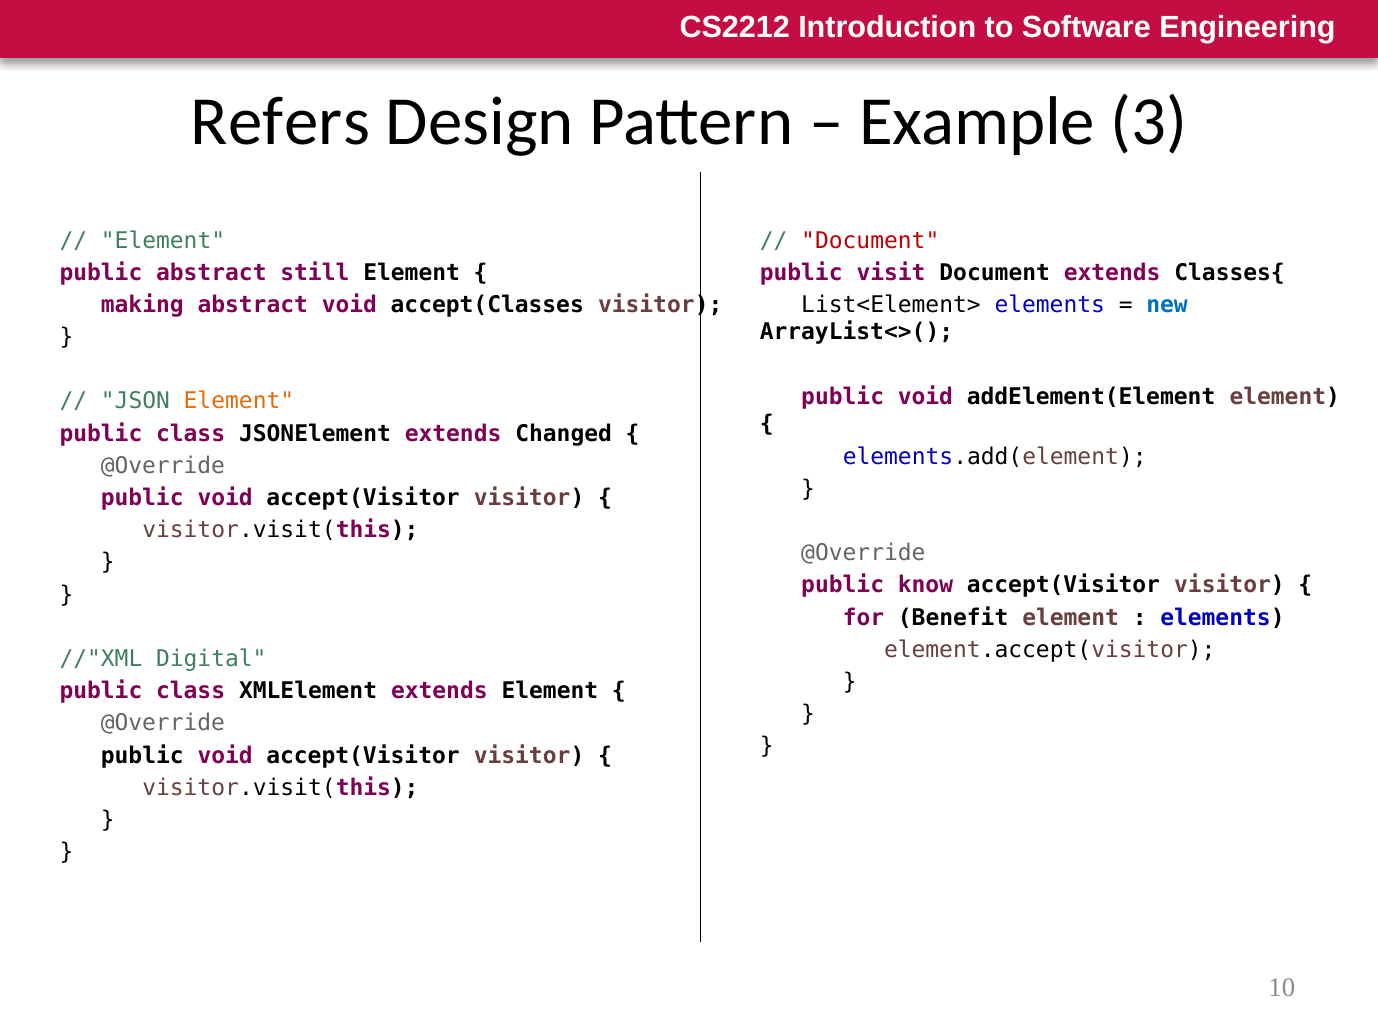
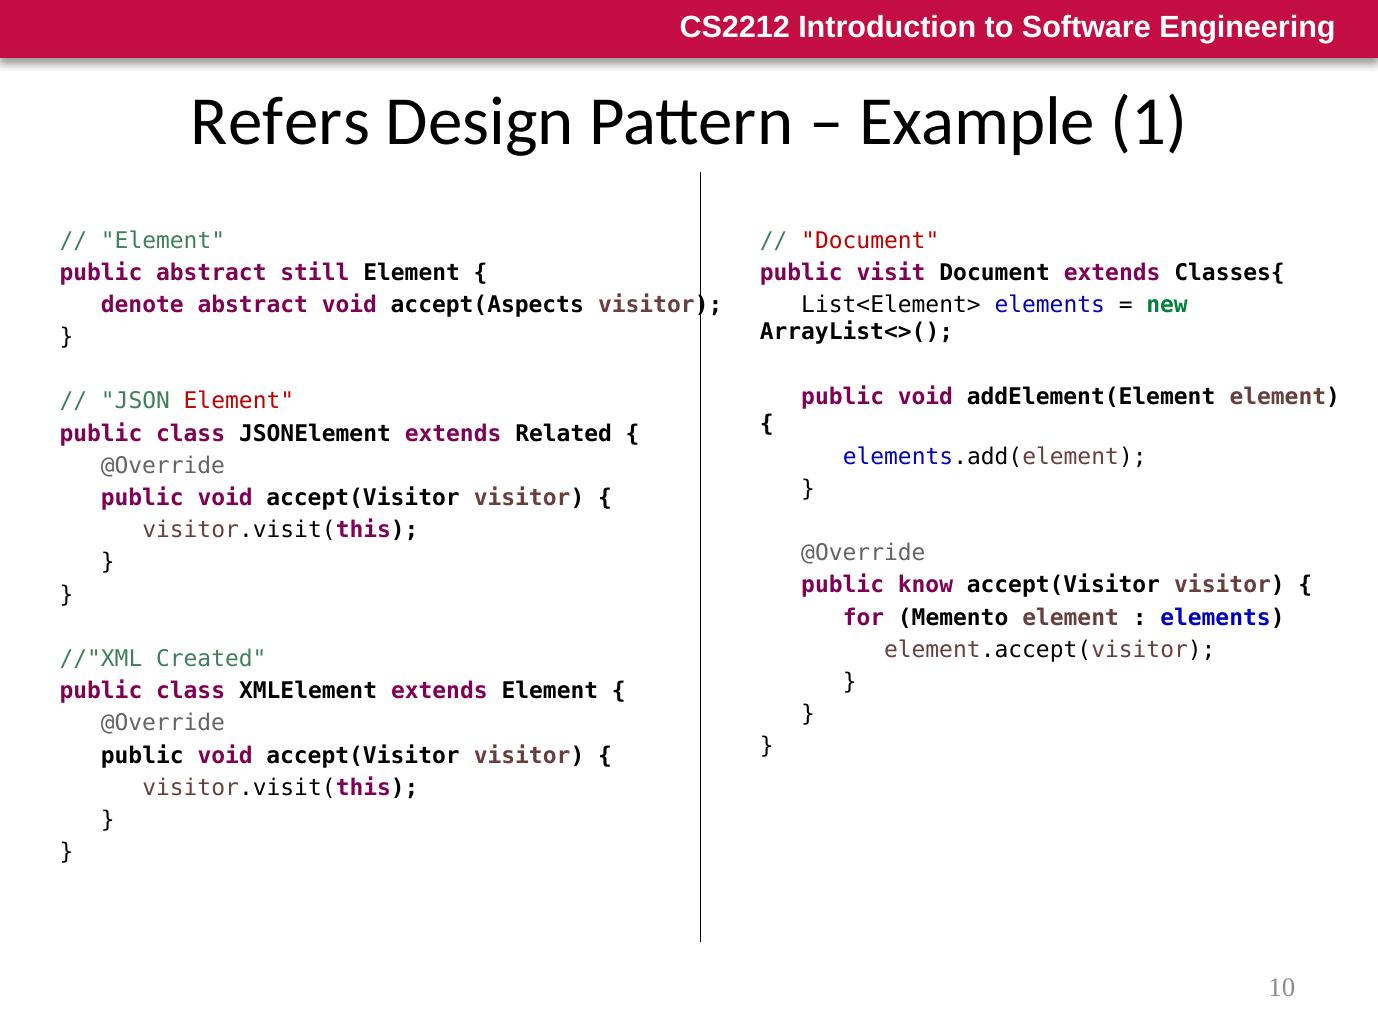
3: 3 -> 1 (1149, 122)
making: making -> denote (142, 305)
accept(Classes: accept(Classes -> accept(Aspects (487, 305)
new colour: blue -> green (1167, 305)
Element colour: orange -> red (239, 401)
Changed: Changed -> Related (564, 433)
Benefit: Benefit -> Memento (953, 617)
Digital: Digital -> Created (211, 659)
